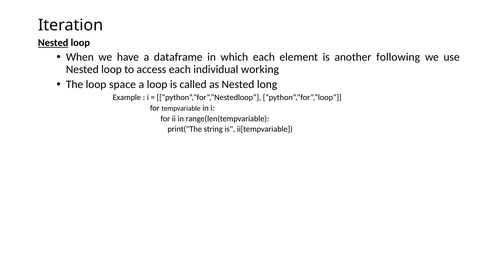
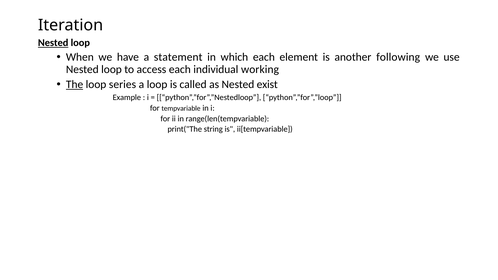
dataframe: dataframe -> statement (178, 57)
The underline: none -> present (75, 84)
space: space -> series (122, 84)
long: long -> exist (267, 84)
